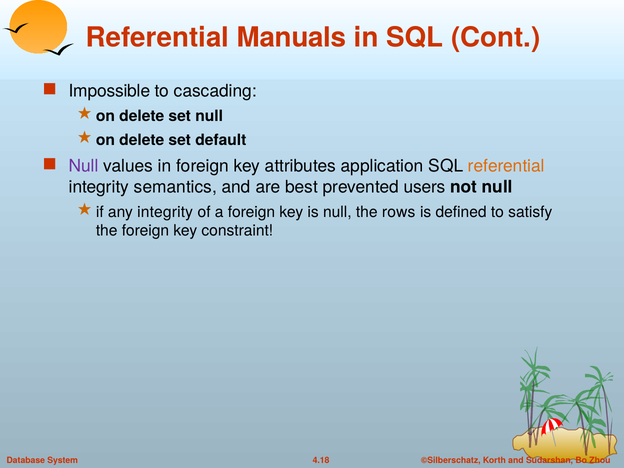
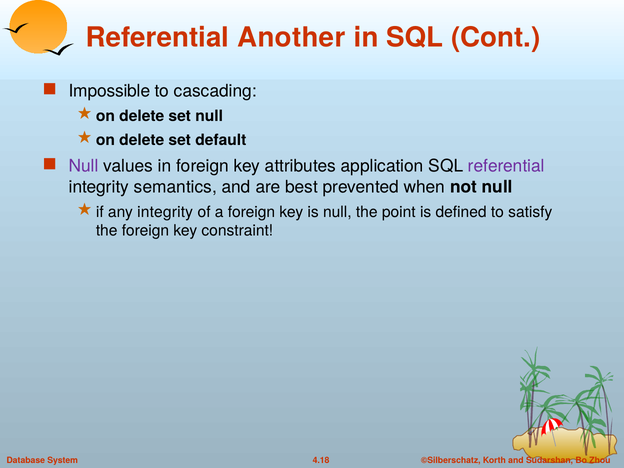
Manuals: Manuals -> Another (291, 37)
referential colour: orange -> purple (506, 166)
users: users -> when (424, 187)
rows: rows -> point (399, 212)
